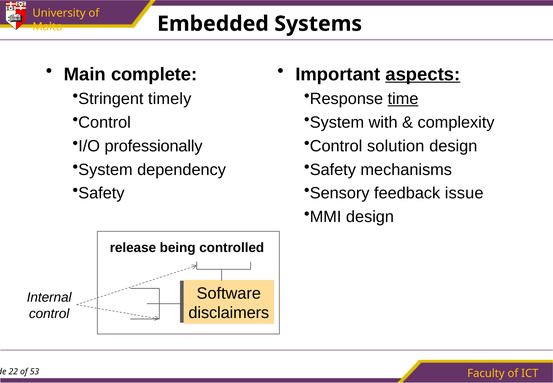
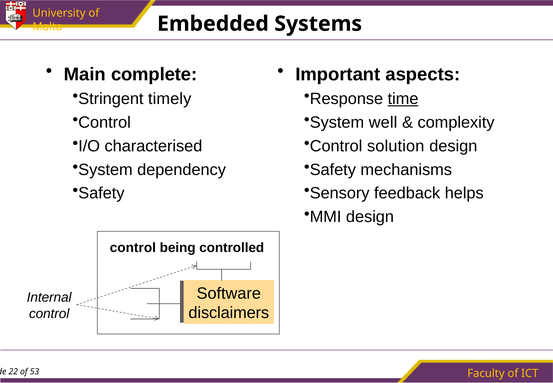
aspects underline: present -> none (423, 74)
with: with -> well (383, 122)
professionally: professionally -> characterised (153, 146)
issue: issue -> helps (464, 193)
release: release -> control (133, 248)
